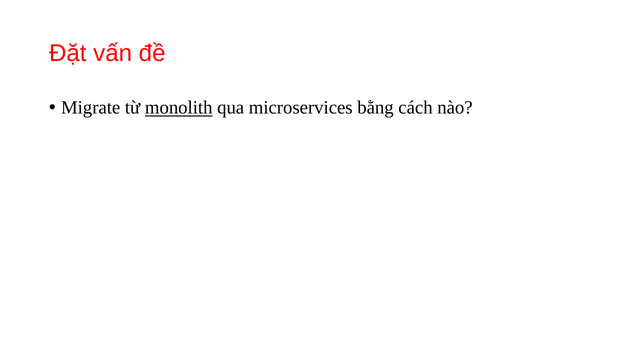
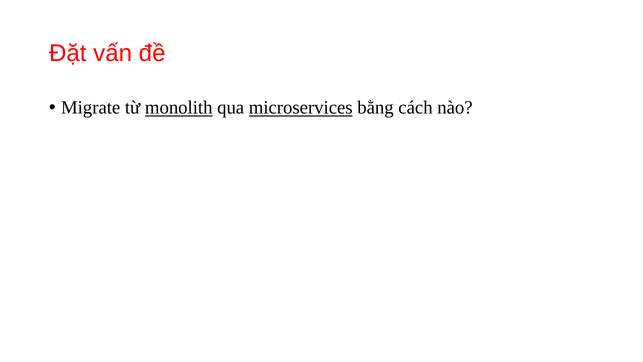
microservices underline: none -> present (301, 108)
